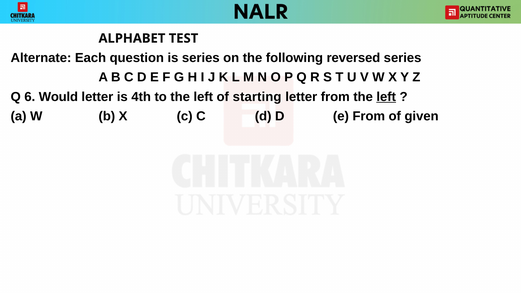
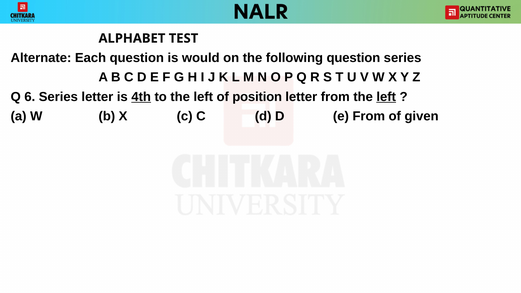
is series: series -> would (201, 58)
following reversed: reversed -> question (353, 58)
6 Would: Would -> Series (58, 97)
4th underline: none -> present (141, 97)
starting: starting -> position (257, 97)
